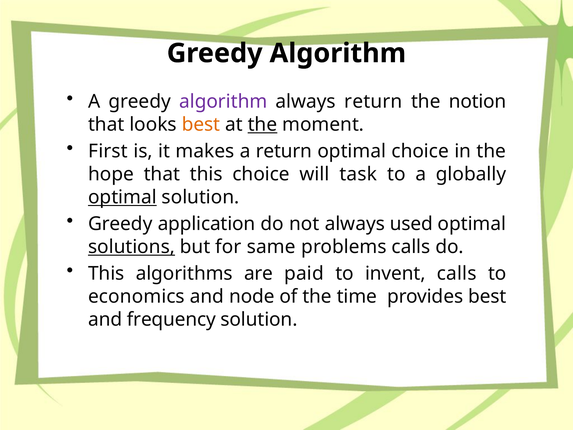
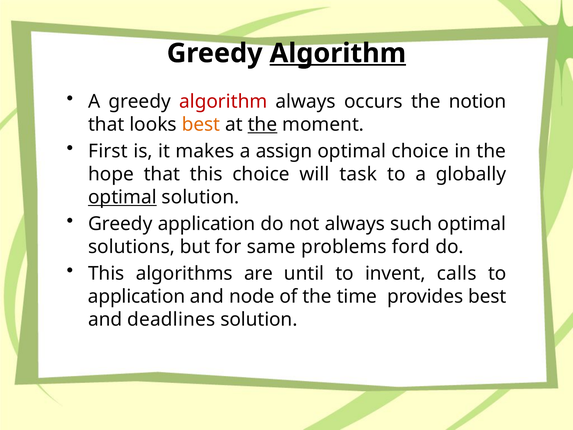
Algorithm underline: none -> present (338, 53)
algorithm colour: purple -> red (223, 102)
always return: return -> occurs (373, 102)
a return: return -> assign (284, 151)
used: used -> such (411, 224)
solutions underline: present -> none (132, 247)
problems calls: calls -> ford (411, 247)
paid: paid -> until (304, 273)
economics: economics -> application (137, 296)
frequency: frequency -> deadlines (171, 319)
